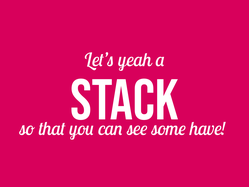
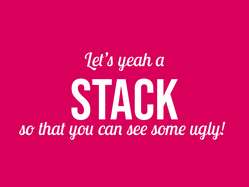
have: have -> ugly (208, 129)
